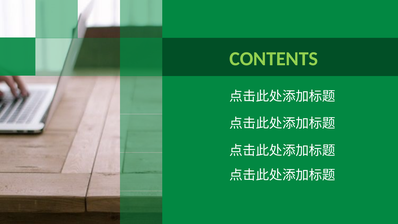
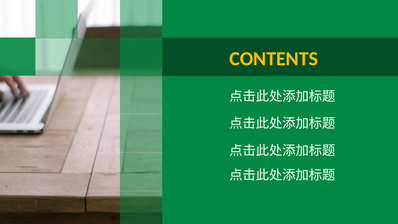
CONTENTS colour: light green -> yellow (274, 59)
